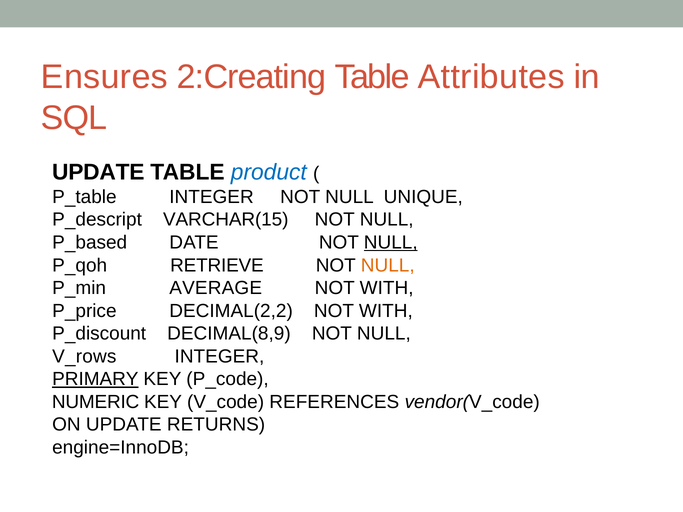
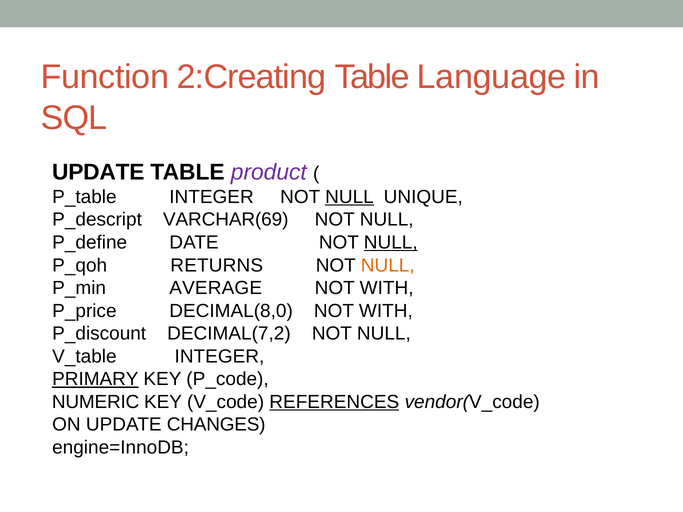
Ensures: Ensures -> Function (105, 77)
Attributes: Attributes -> Language (492, 77)
product colour: blue -> purple (269, 172)
NULL underline: none -> present (350, 197)
VARCHAR(15: VARCHAR(15 -> VARCHAR(69 (226, 220)
P_based: P_based -> P_define (90, 243)
RETRIEVE: RETRIEVE -> RETURNS (217, 265)
DECIMAL(2,2: DECIMAL(2,2 -> DECIMAL(8,0 (231, 311)
DECIMAL(8,9: DECIMAL(8,9 -> DECIMAL(7,2 (229, 334)
V_rows: V_rows -> V_table (84, 356)
REFERENCES underline: none -> present (334, 402)
RETURNS: RETURNS -> CHANGES (216, 425)
